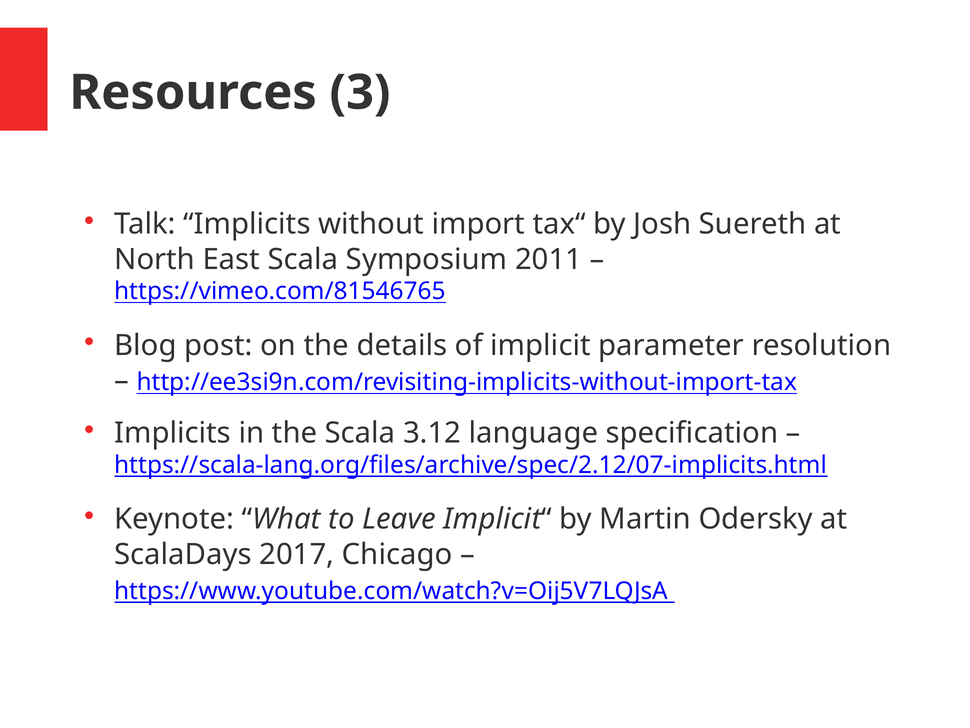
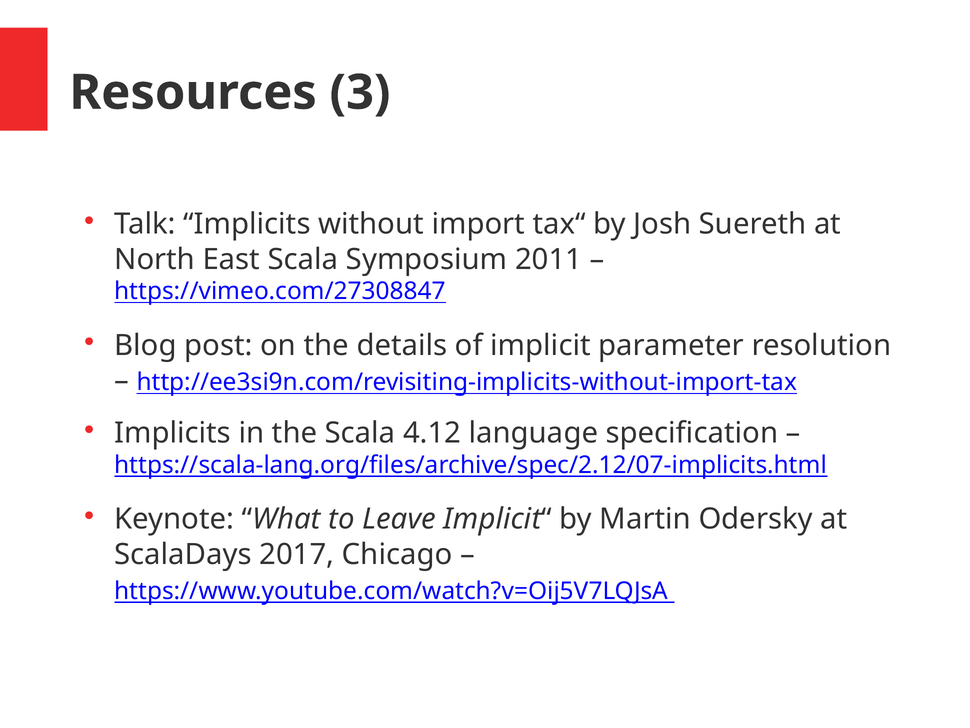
https://vimeo.com/81546765: https://vimeo.com/81546765 -> https://vimeo.com/27308847 (280, 291)
3.12: 3.12 -> 4.12 (432, 433)
